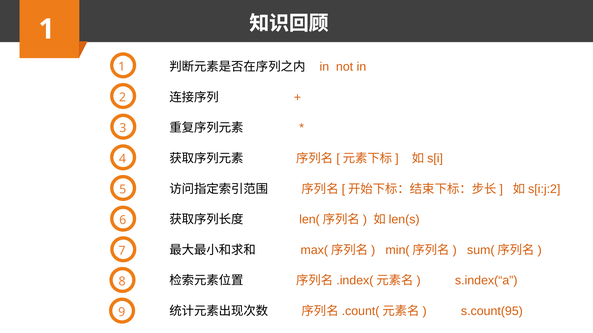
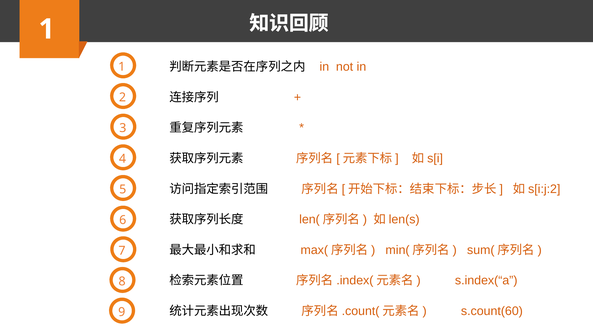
s.count(95: s.count(95 -> s.count(60 (492, 312)
